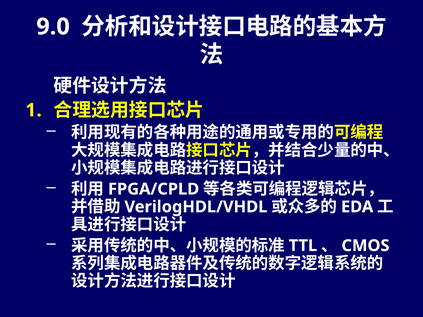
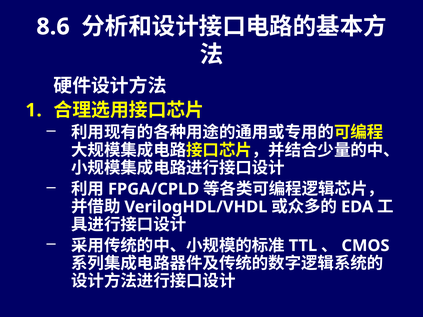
9.0: 9.0 -> 8.6 (53, 27)
